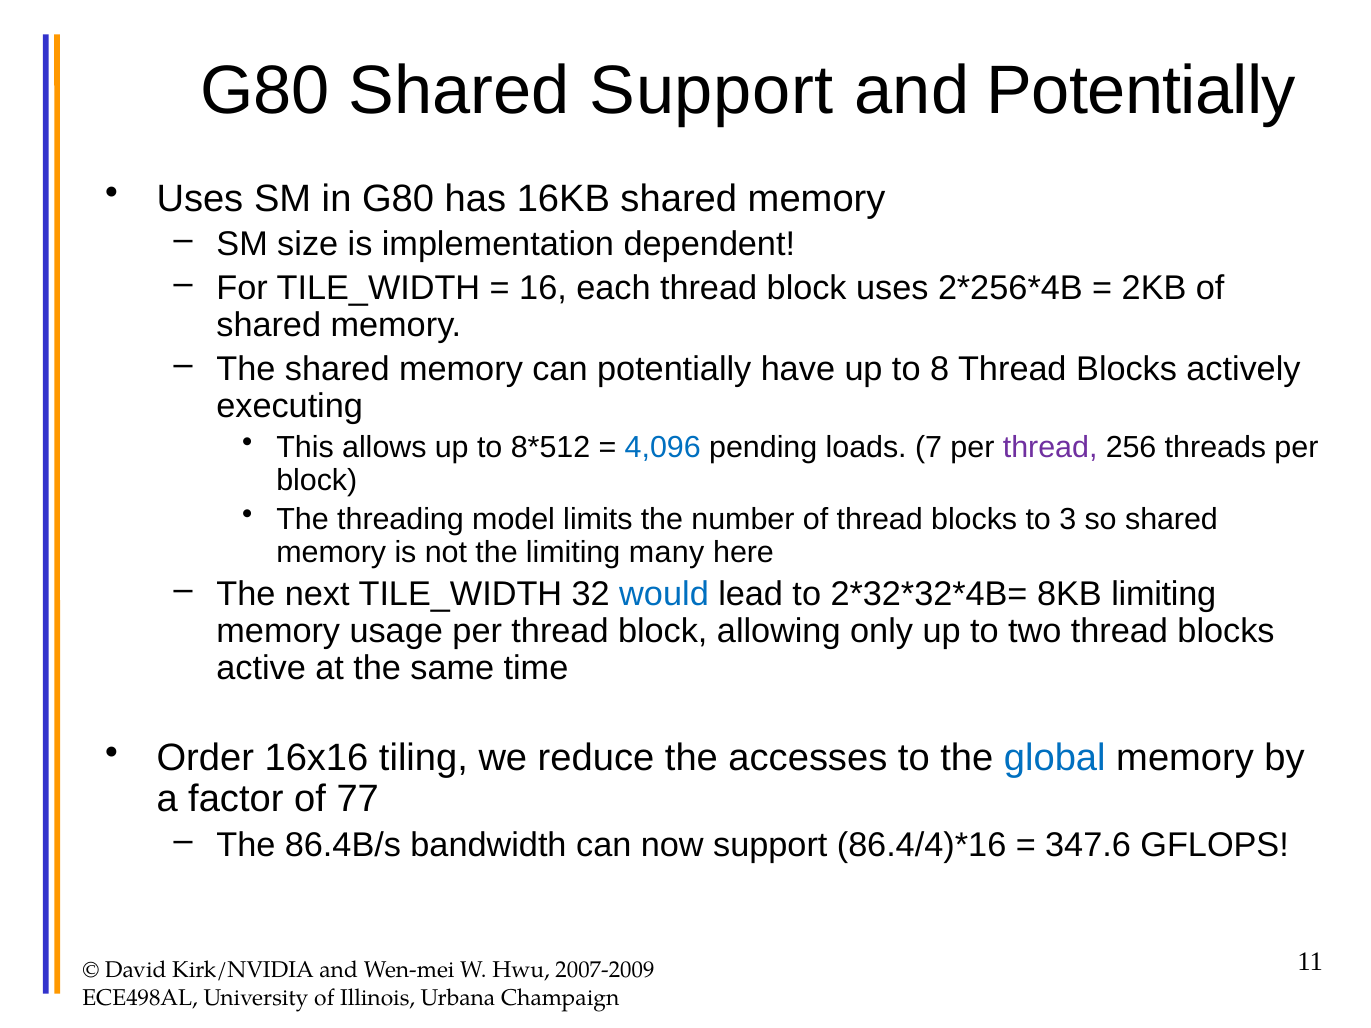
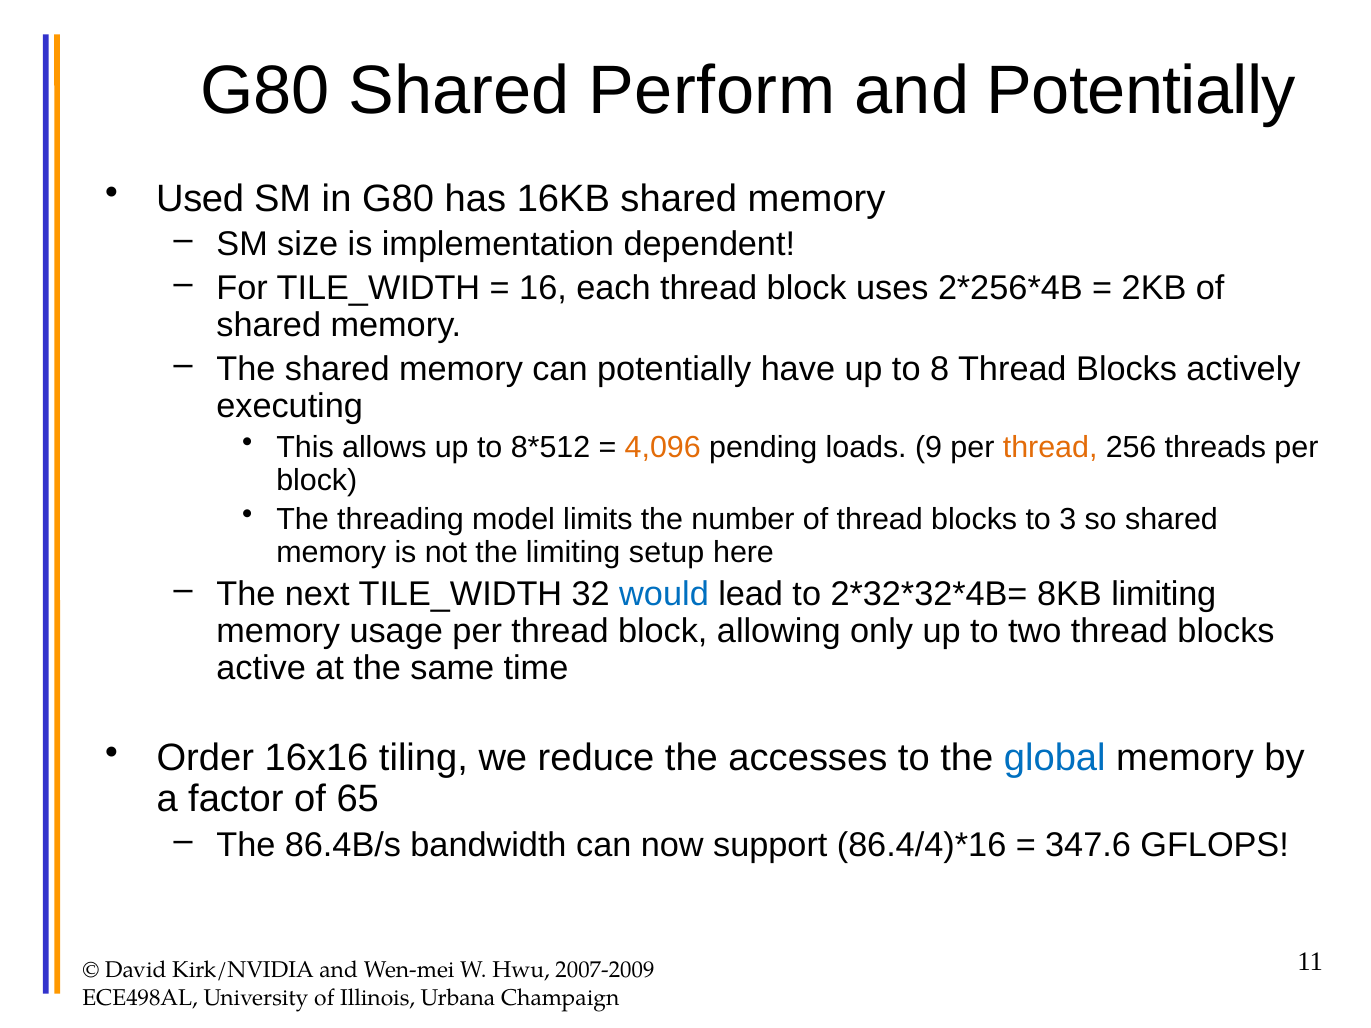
Shared Support: Support -> Perform (712, 90)
Uses: Uses -> Used (200, 199)
4,096 colour: blue -> orange (663, 447)
7: 7 -> 9 (929, 447)
thread colour: purple -> orange (1050, 447)
many: many -> setup (667, 552)
77: 77 -> 65 (358, 800)
